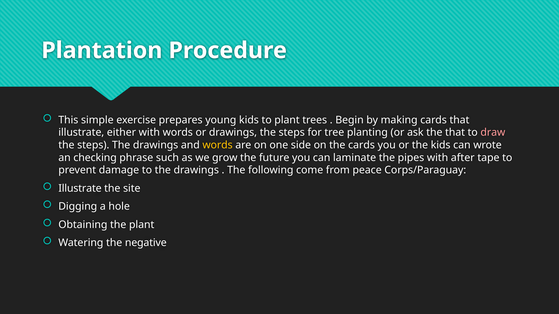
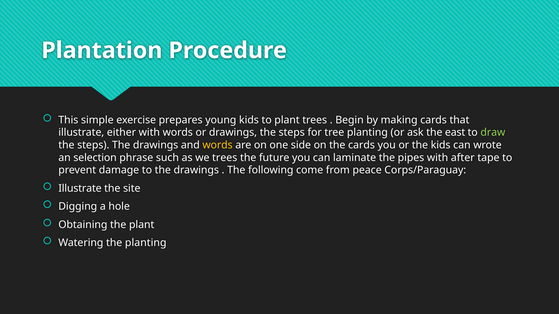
the that: that -> east (455, 133)
draw colour: pink -> light green (493, 133)
checking: checking -> selection (95, 158)
we grow: grow -> trees (225, 158)
the negative: negative -> planting (146, 243)
